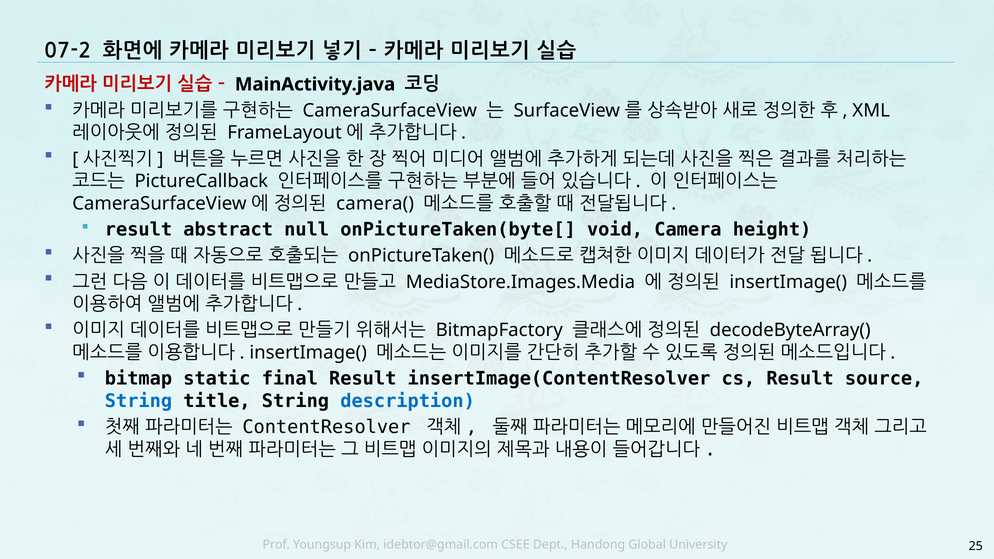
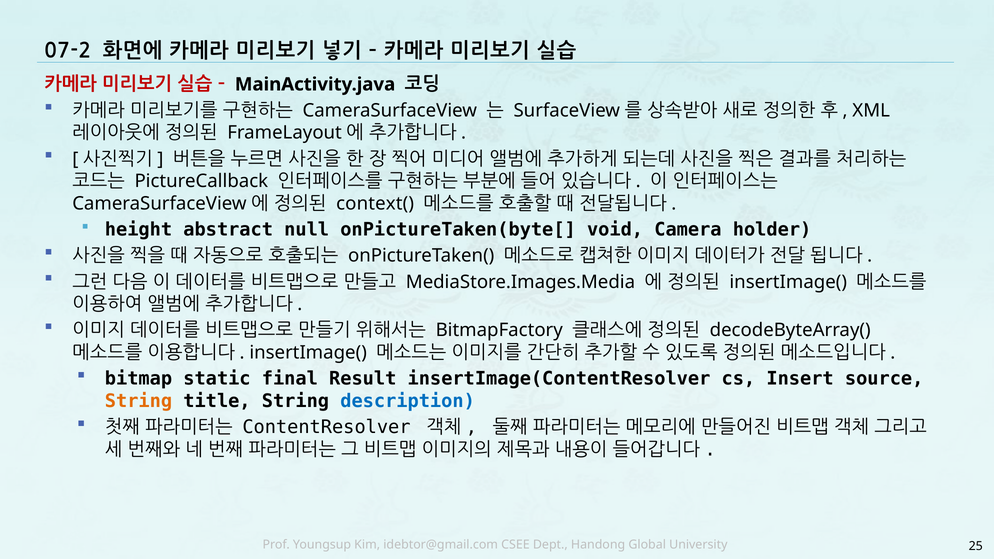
camera(: camera( -> context( (375, 204)
result: result -> height (138, 230)
height: height -> holder (772, 230)
cs Result: Result -> Insert (800, 379)
String colour: blue -> orange (138, 401)
